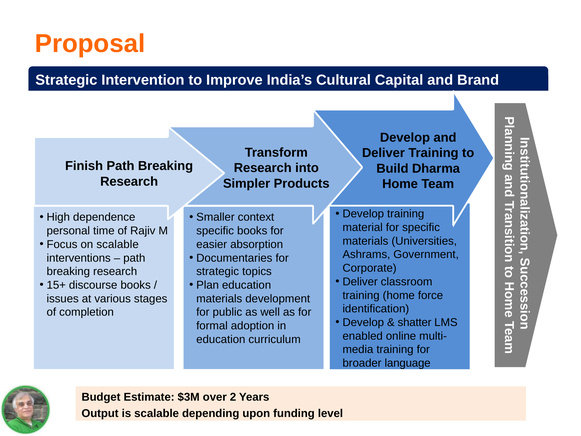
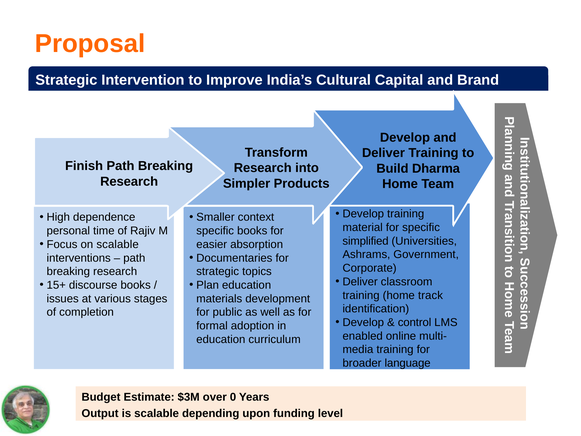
materials: materials -> simplified (366, 241)
force: force -> track (430, 295)
shatter: shatter -> control (415, 322)
2: 2 -> 0 (233, 397)
